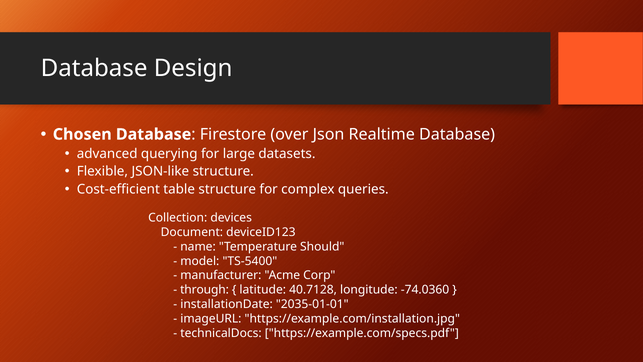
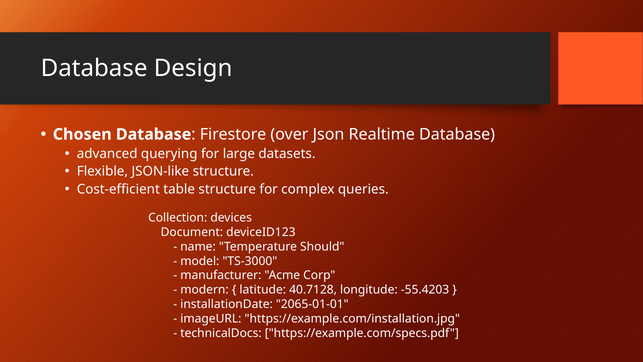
TS-5400: TS-5400 -> TS-3000 (250, 261)
through: through -> modern (204, 290)
-74.0360: -74.0360 -> -55.4203 (425, 290)
2035-01-01: 2035-01-01 -> 2065-01-01 (312, 304)
